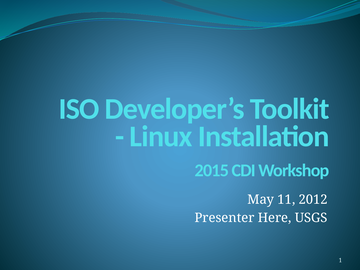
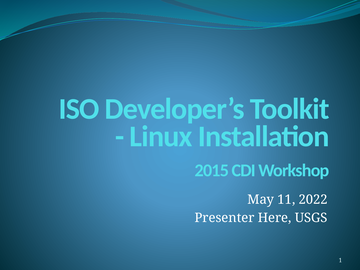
2012: 2012 -> 2022 (313, 200)
